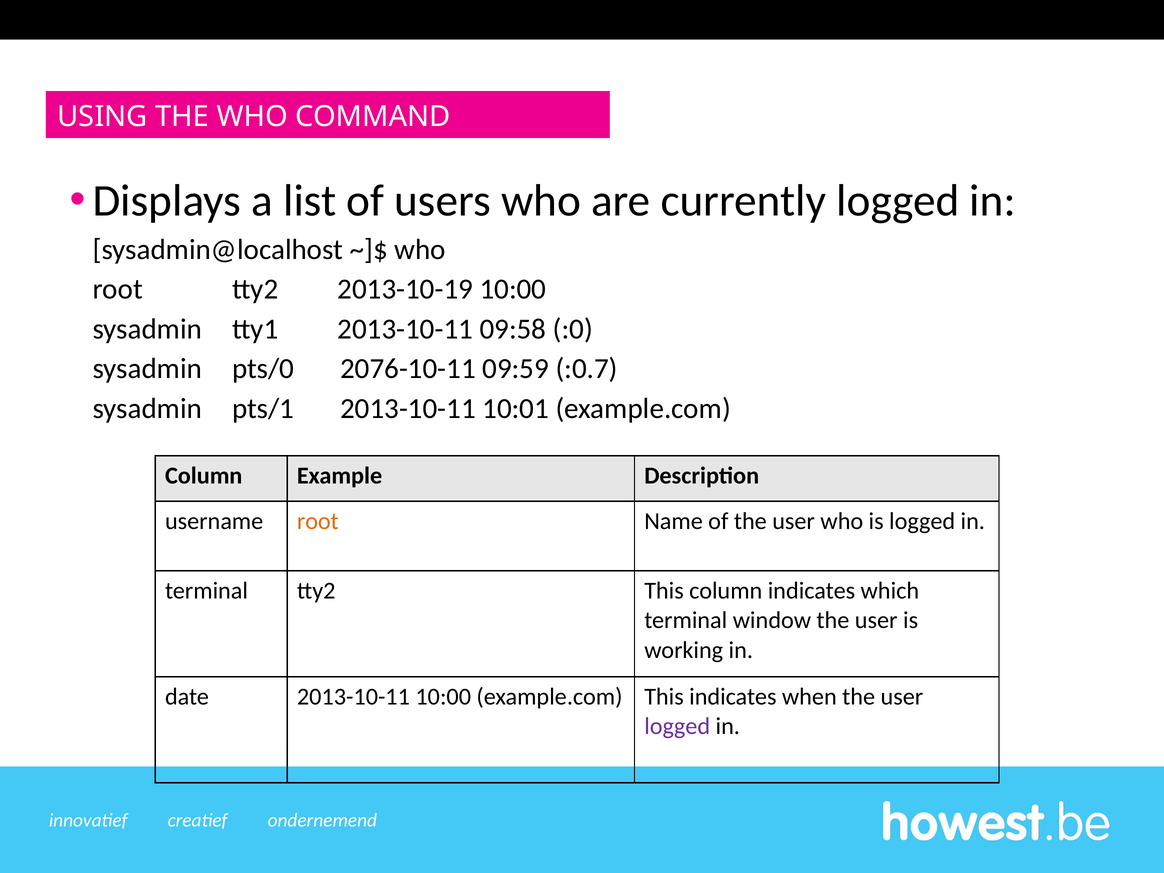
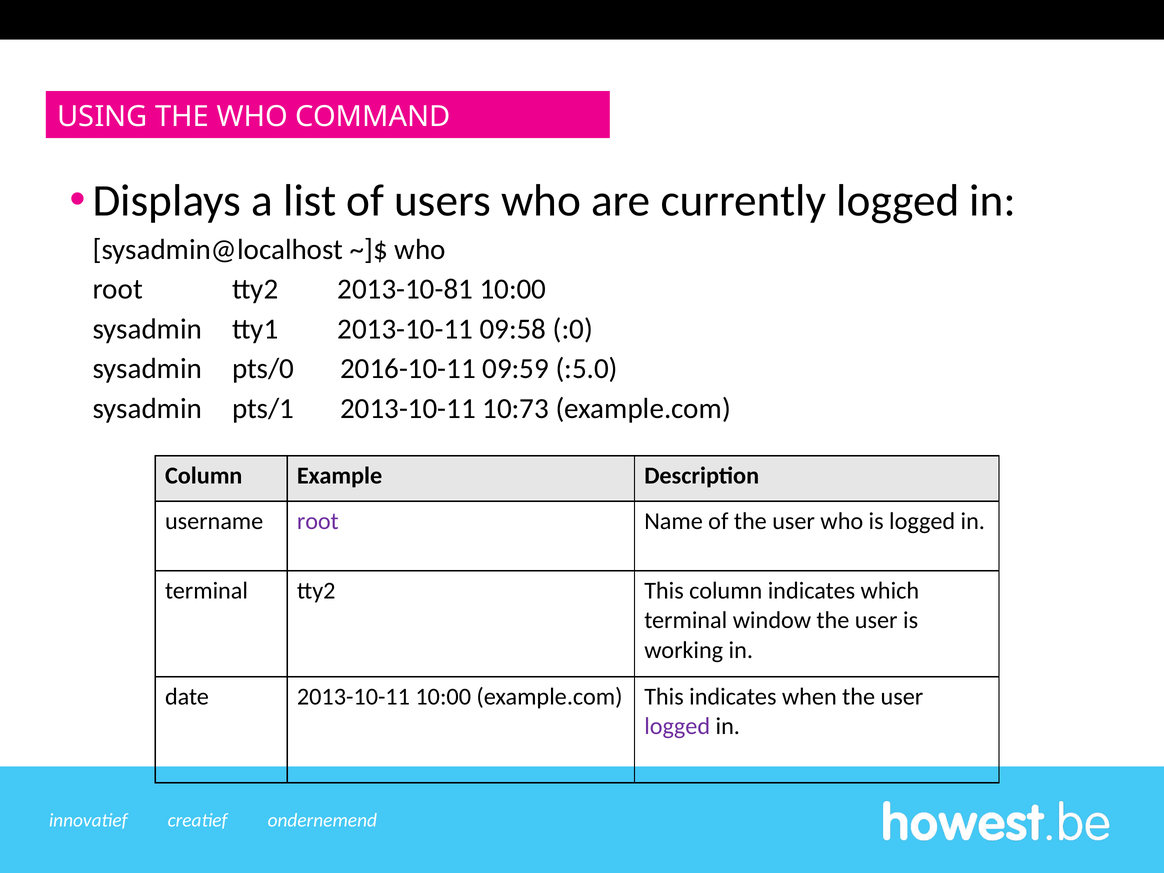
2013-10-19: 2013-10-19 -> 2013-10-81 (405, 289)
2076-10-11: 2076-10-11 -> 2016-10-11 (408, 369)
:0.7: :0.7 -> :5.0 (587, 369)
10:01: 10:01 -> 10:73 (516, 409)
root colour: orange -> purple (318, 521)
